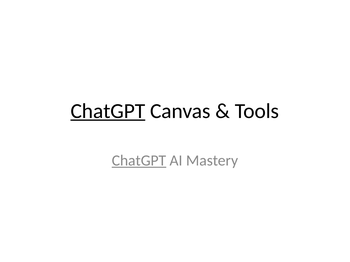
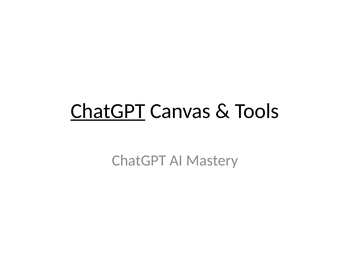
ChatGPT underline: present -> none (139, 161)
